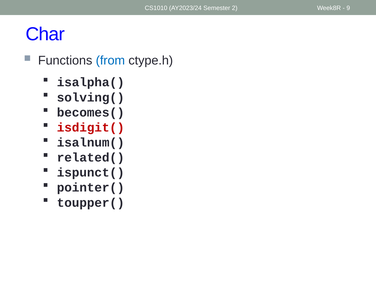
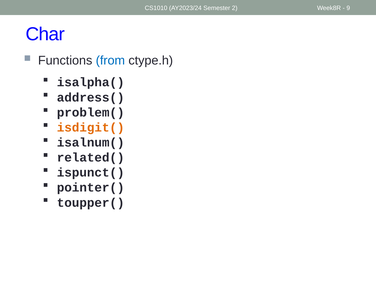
solving(: solving( -> address( (91, 97)
becomes(: becomes( -> problem( (91, 112)
isdigit( colour: red -> orange (91, 127)
